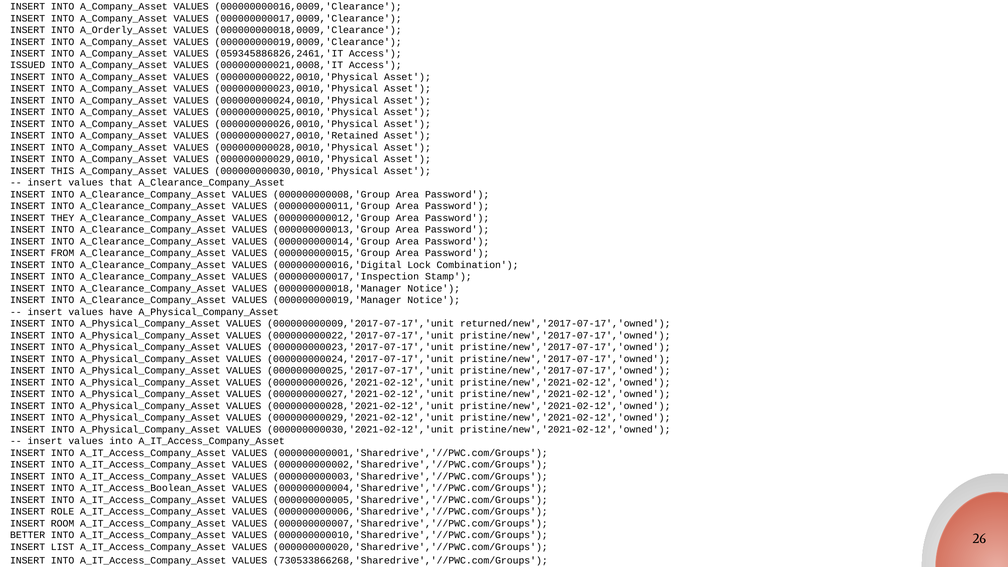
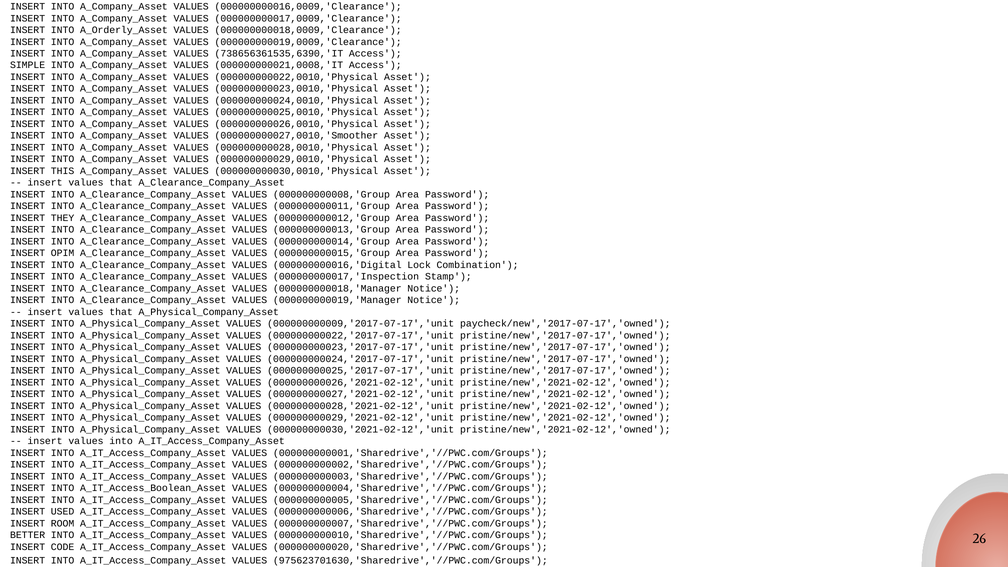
059345886826,2461,'IT: 059345886826,2461,'IT -> 738656361535,6390,'IT (279, 54)
ISSUED: ISSUED -> SIMPLE (28, 65)
000000000027,0010,'Retained: 000000000027,0010,'Retained -> 000000000027,0010,'Smoother (296, 136)
FROM: FROM -> OPIM (63, 253)
have: have -> that (121, 312)
returned/new','2017-07-17','owned: returned/new','2017-07-17','owned -> paycheck/new','2017-07-17','owned (565, 324)
ROLE: ROLE -> USED (63, 512)
LIST: LIST -> CODE (63, 547)
730533866268,'Sharedrive','//PWC.com/Groups: 730533866268,'Sharedrive','//PWC.com/Groups -> 975623701630,'Sharedrive','//PWC.com/Groups (410, 560)
